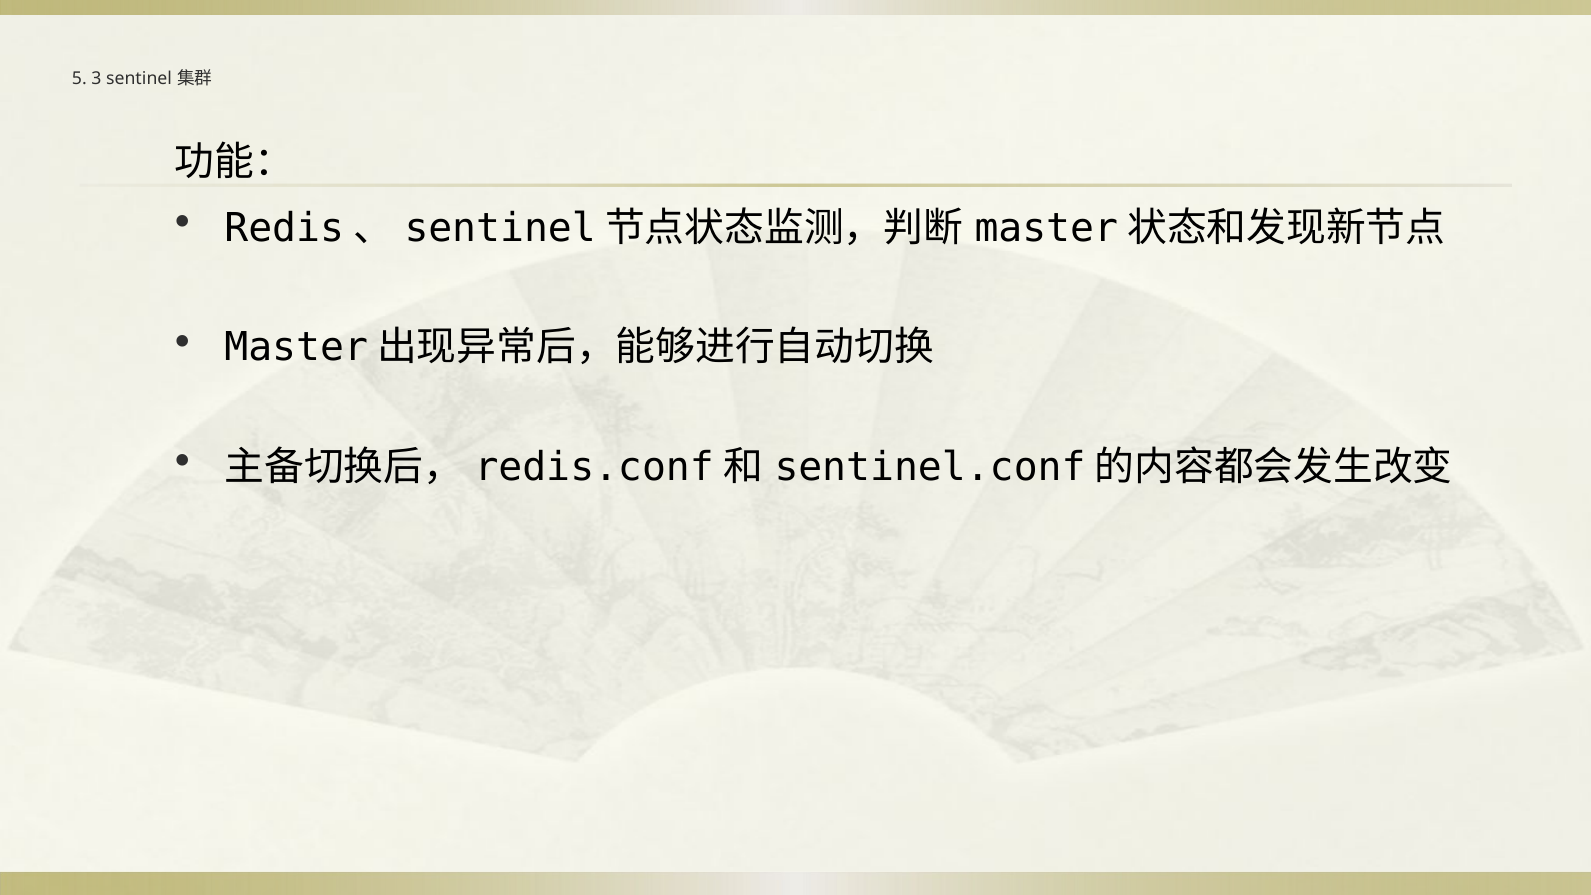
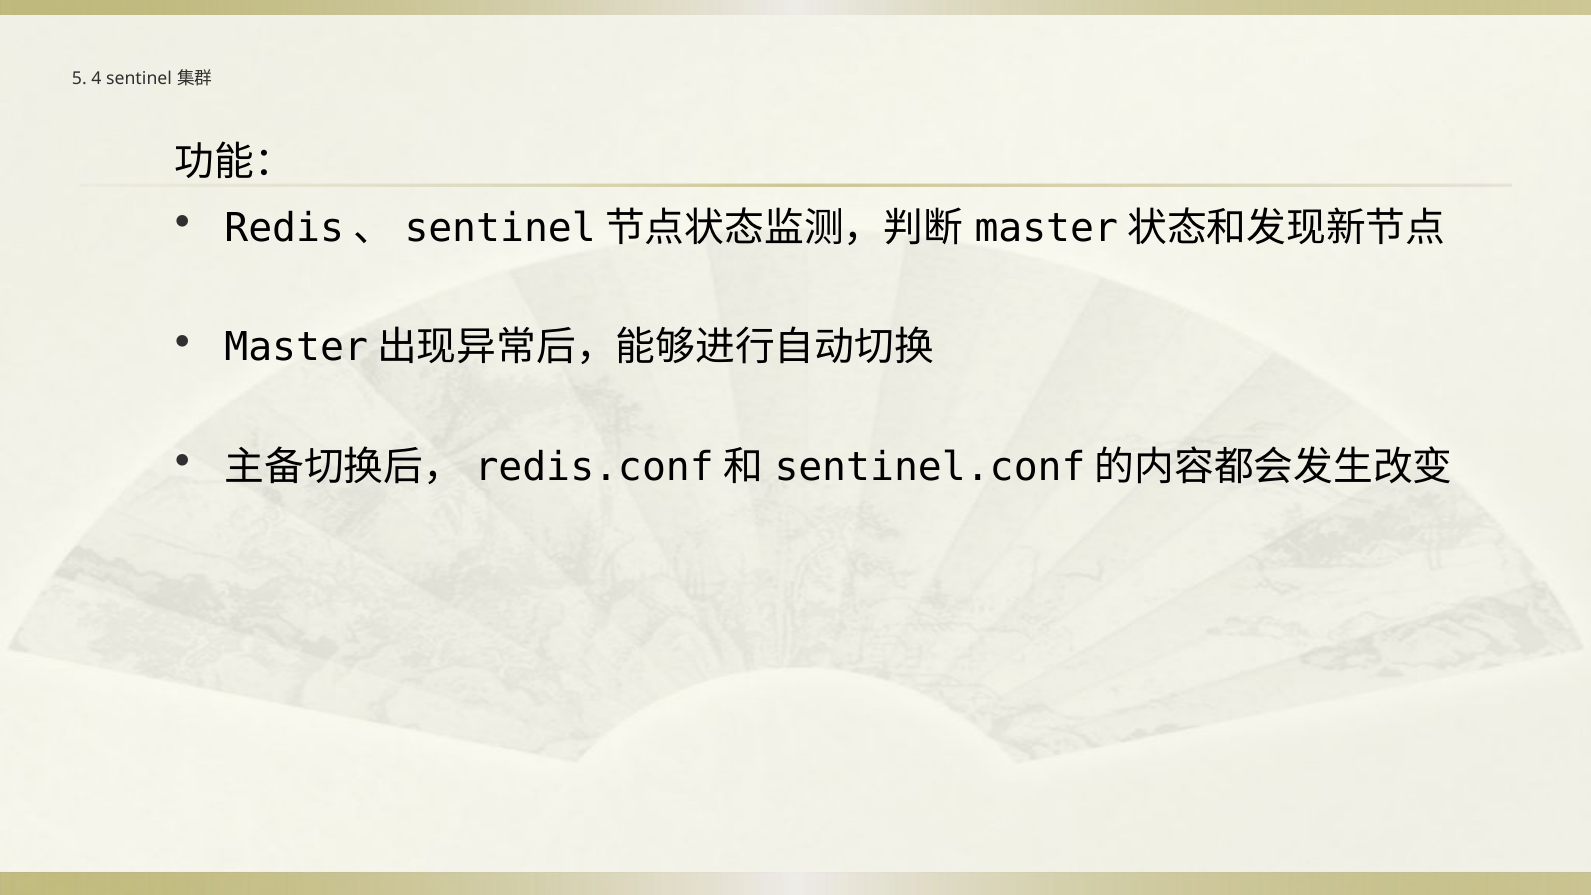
3: 3 -> 4 (96, 79)
